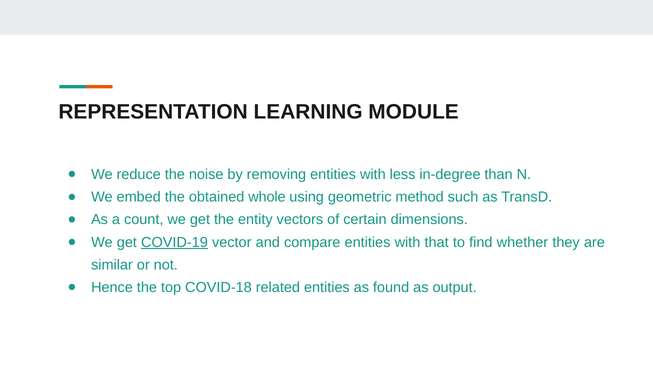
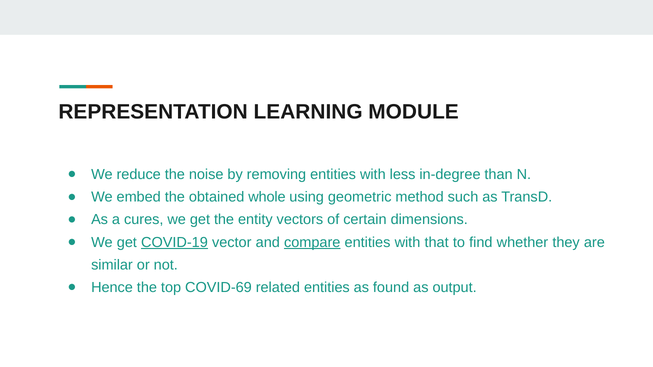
count: count -> cures (144, 220)
compare underline: none -> present (312, 243)
COVID-18: COVID-18 -> COVID-69 (218, 288)
